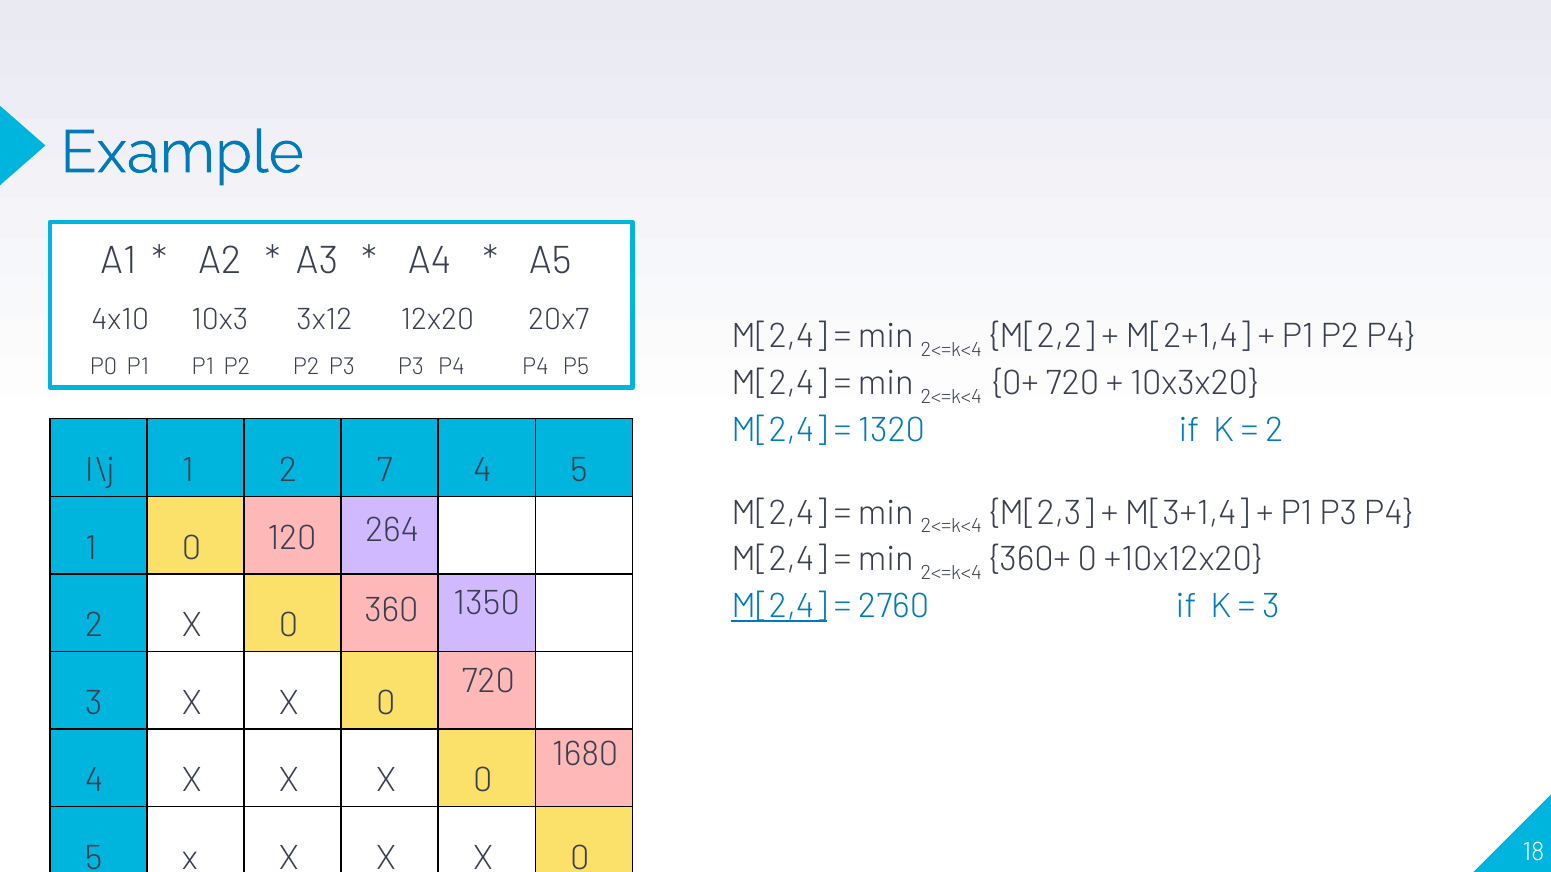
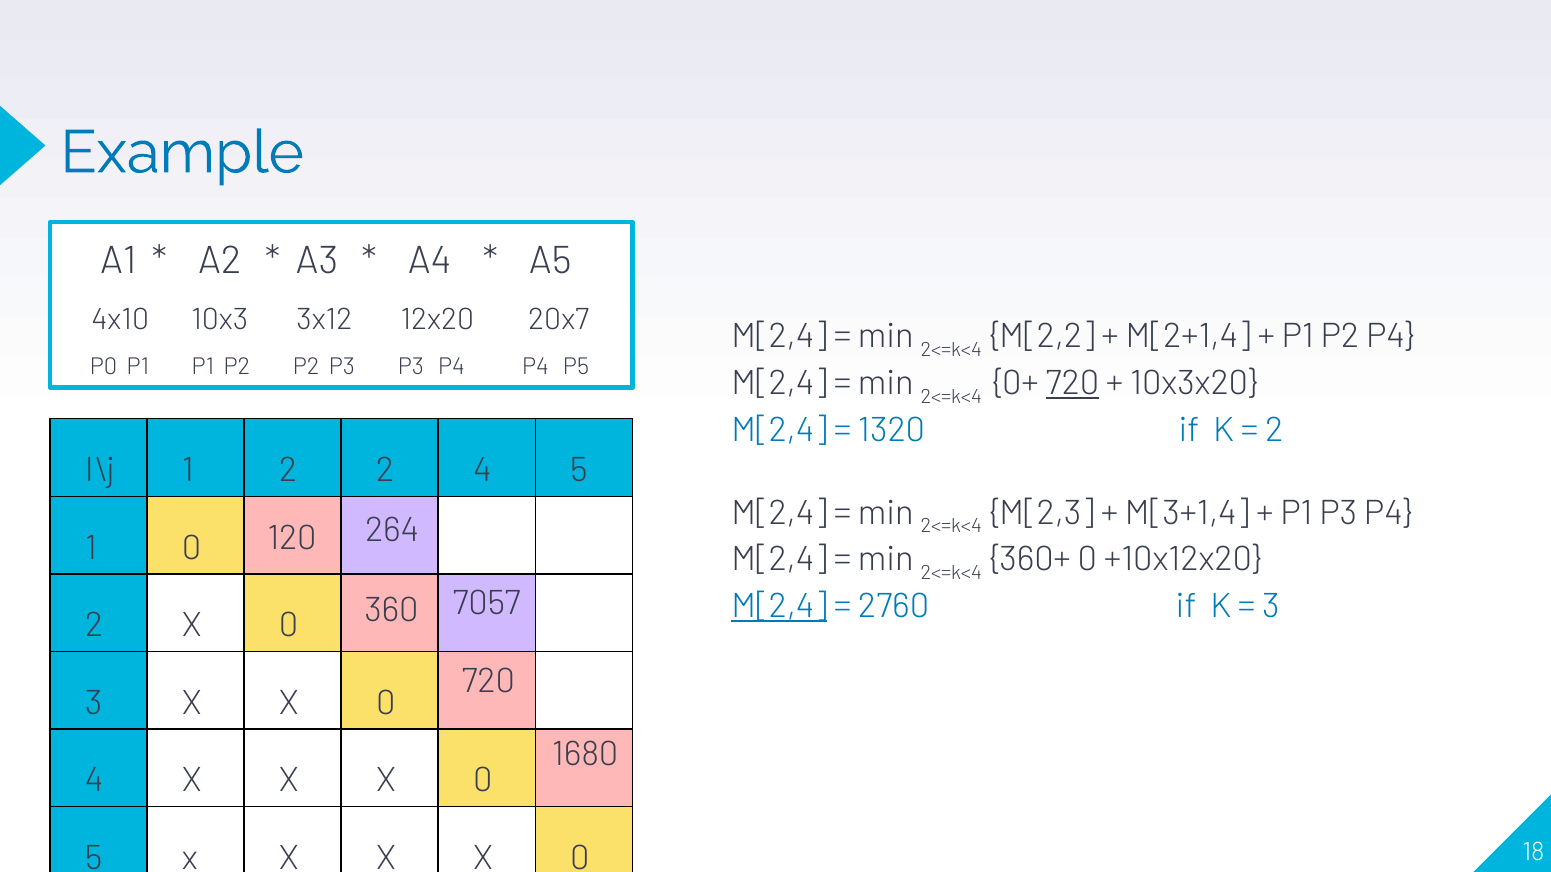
720 underline: none -> present (1072, 384)
2 7: 7 -> 2 (385, 470)
1350: 1350 -> 7057 (487, 603)
